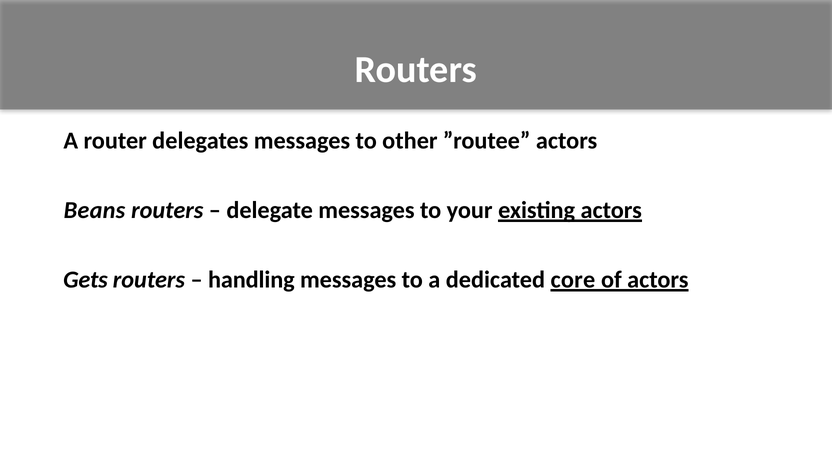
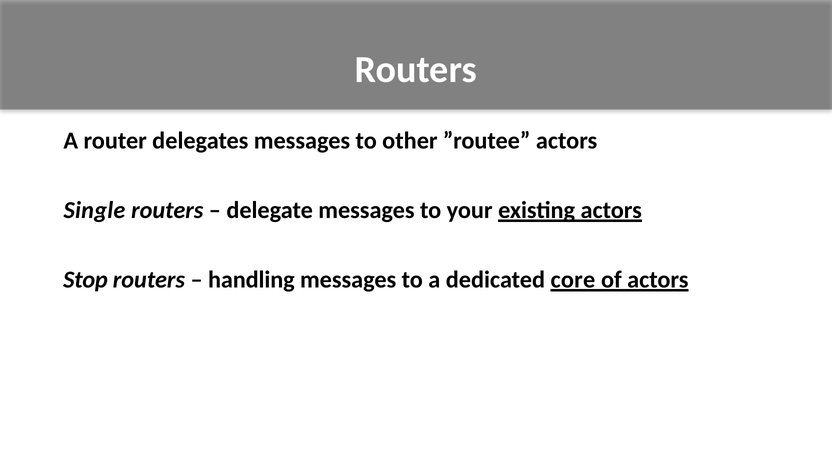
Beans: Beans -> Single (94, 210)
Gets: Gets -> Stop (85, 280)
